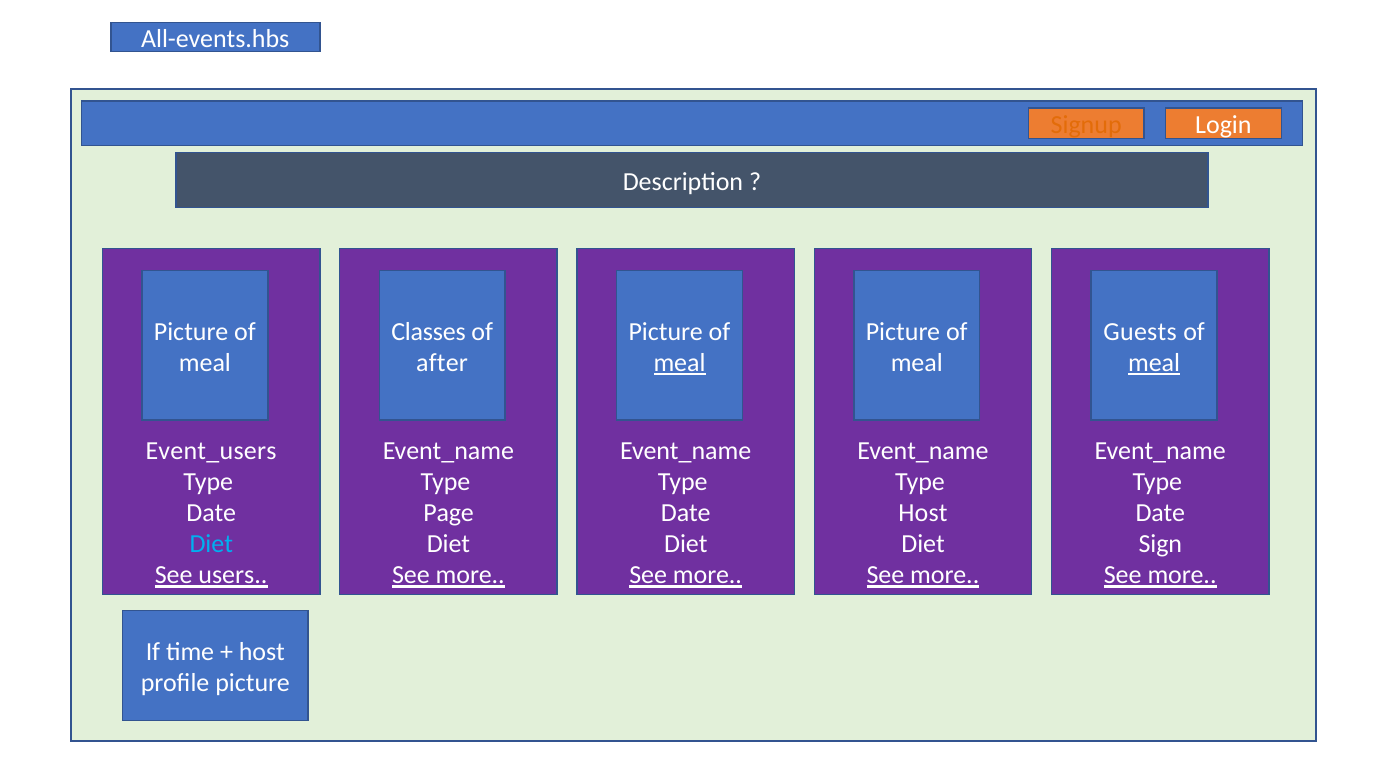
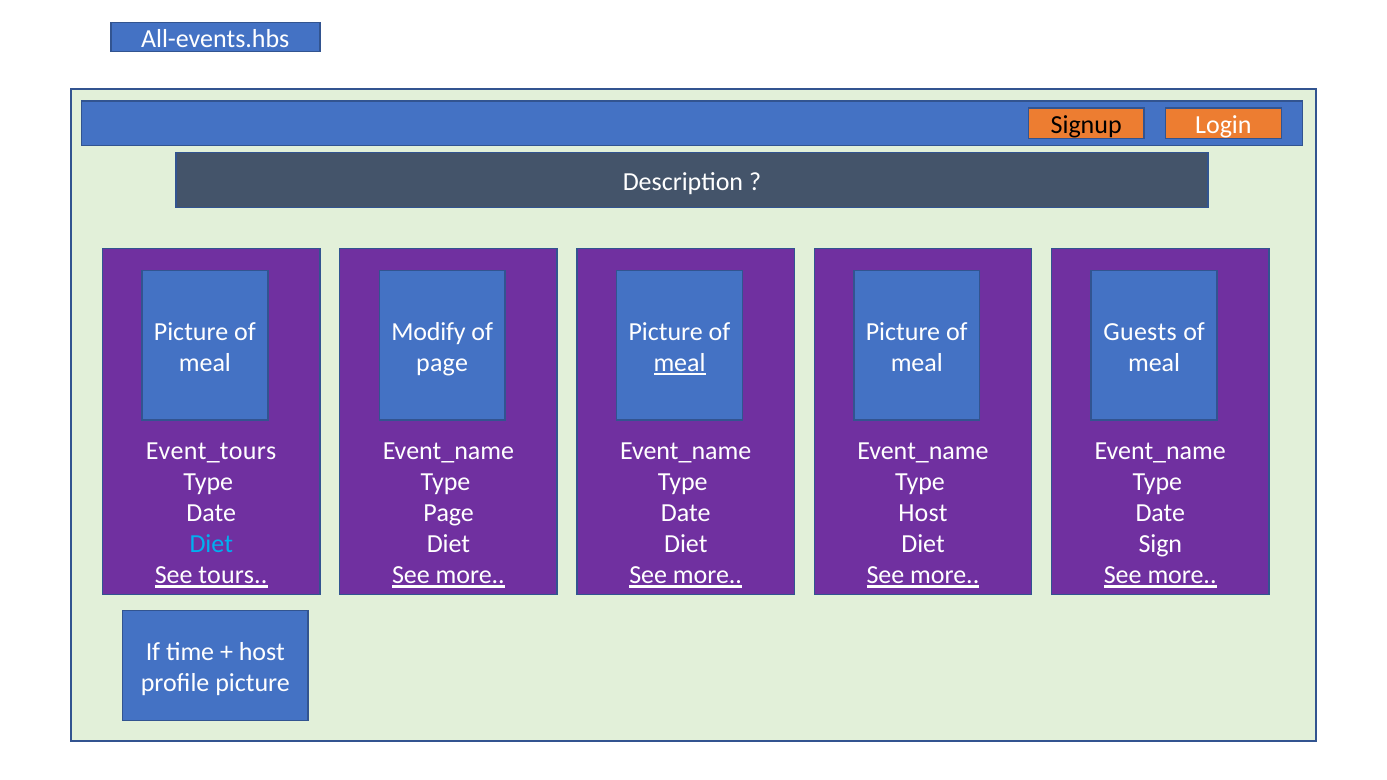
Signup colour: orange -> black (1086, 125)
Classes: Classes -> Modify (428, 332)
after: after -> page (442, 363)
meal underline: present -> none (1154, 363)
Event_users: Event_users -> Event_tours (211, 451)
users: users -> tours (233, 576)
